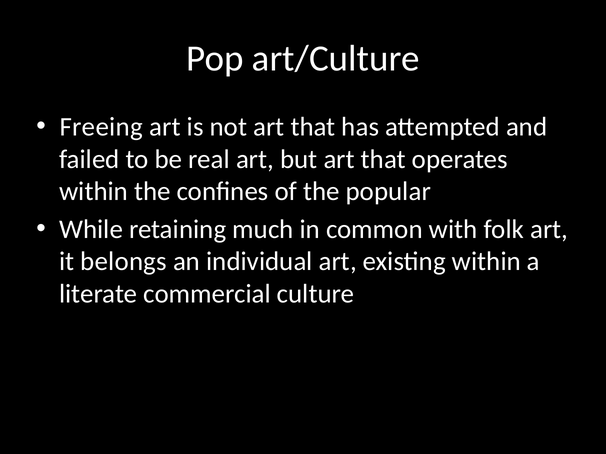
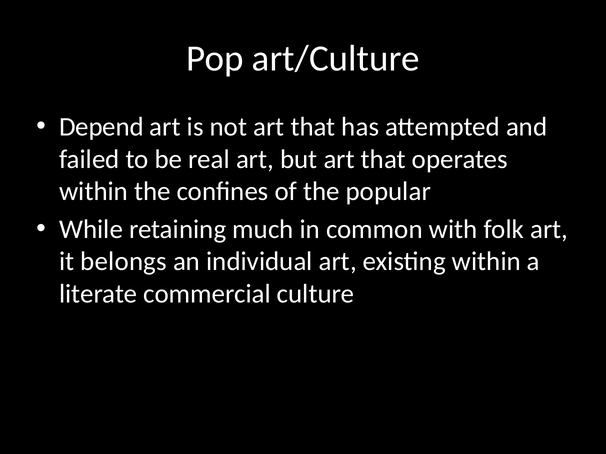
Freeing: Freeing -> Depend (101, 127)
